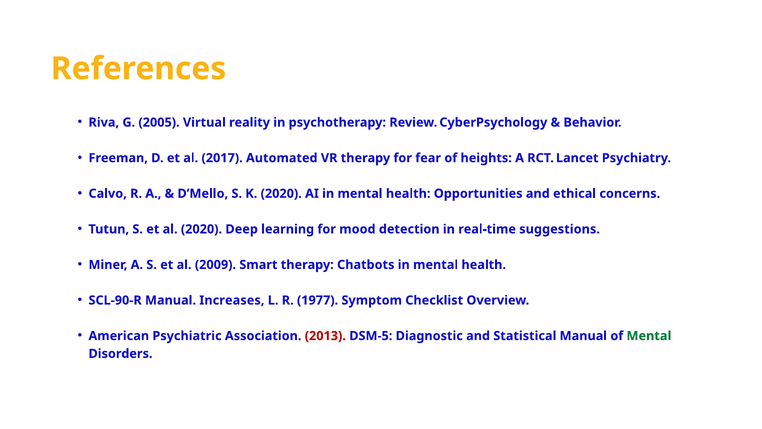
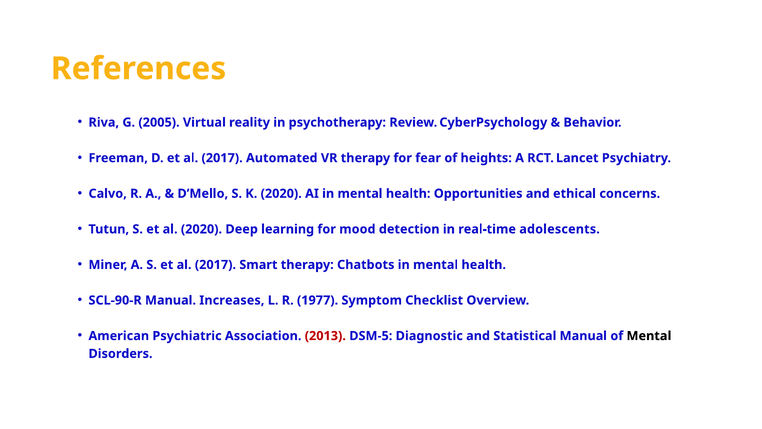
suggestions: suggestions -> adolescents (560, 229)
S et al 2009: 2009 -> 2017 (215, 265)
Mental colour: green -> black (649, 336)
